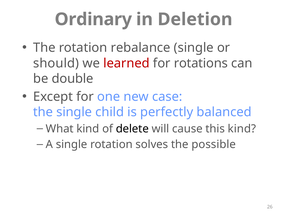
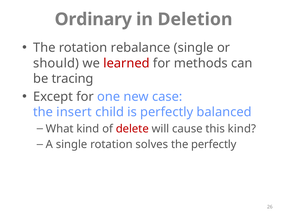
rotations: rotations -> methods (201, 63)
double: double -> tracing (73, 79)
the single: single -> insert (74, 112)
delete colour: black -> red (132, 129)
the possible: possible -> perfectly (214, 145)
